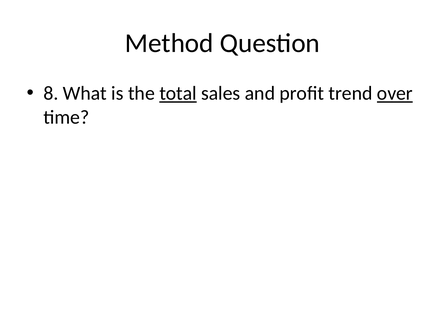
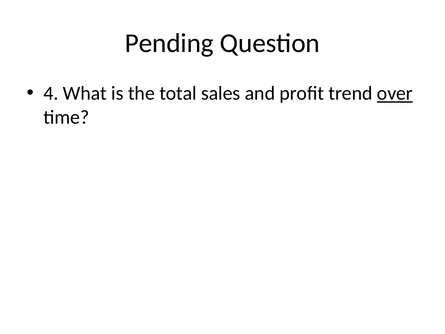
Method: Method -> Pending (169, 43)
8: 8 -> 4 (51, 93)
total underline: present -> none (178, 93)
